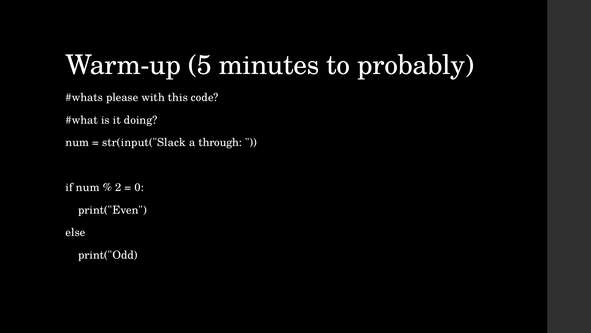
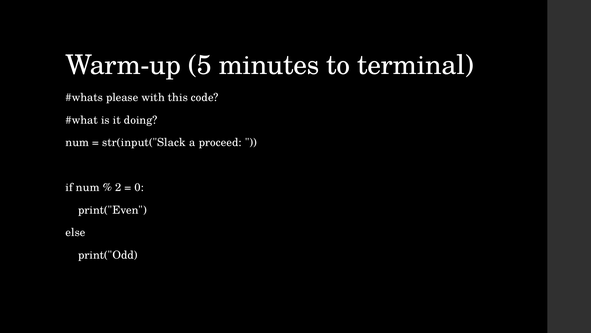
probably: probably -> terminal (416, 65)
through: through -> proceed (220, 142)
